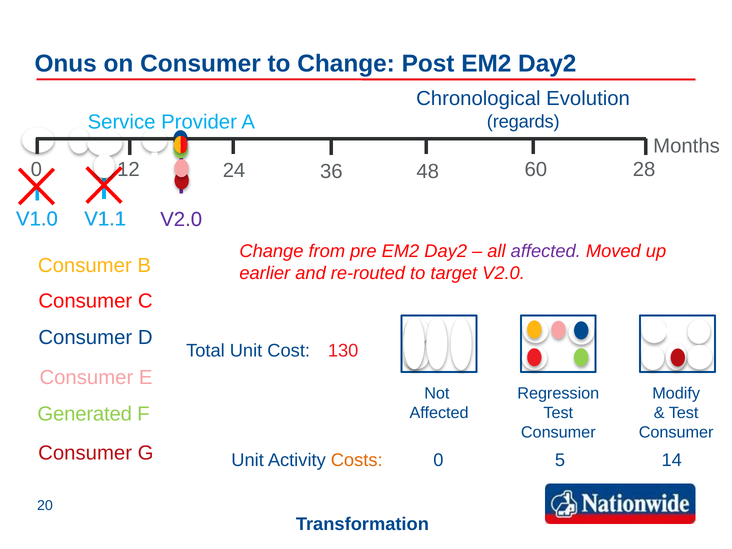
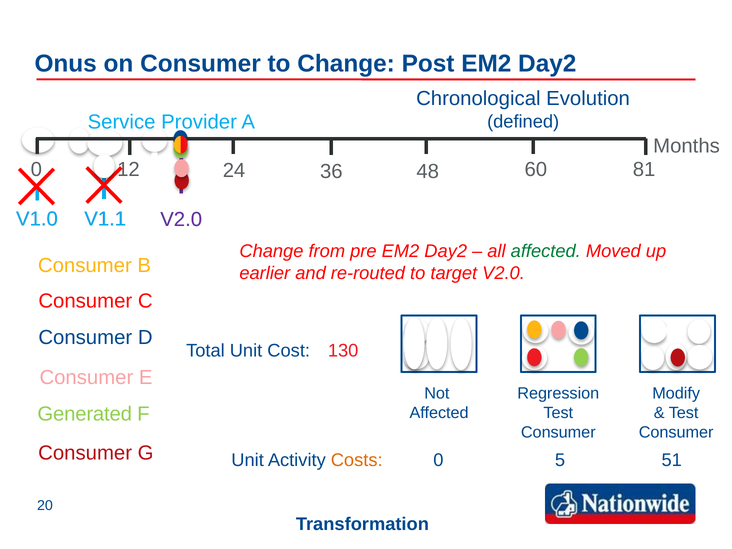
regards: regards -> defined (523, 122)
28: 28 -> 81 (644, 169)
affected colour: purple -> green (546, 251)
14: 14 -> 51 (672, 460)
